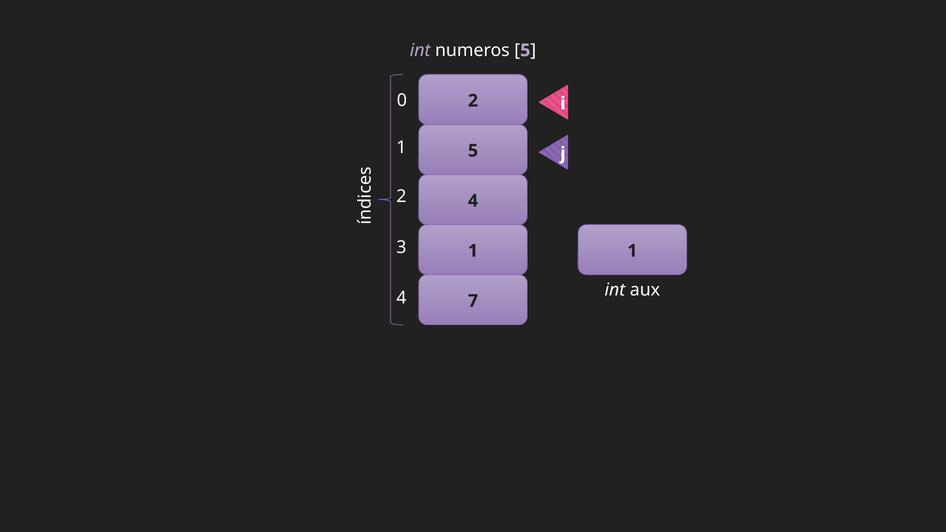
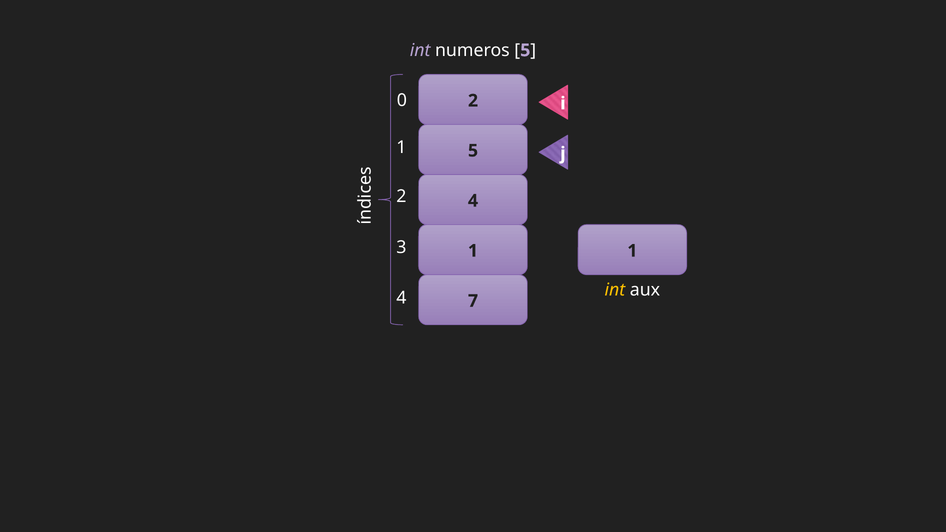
int colour: white -> yellow (615, 290)
